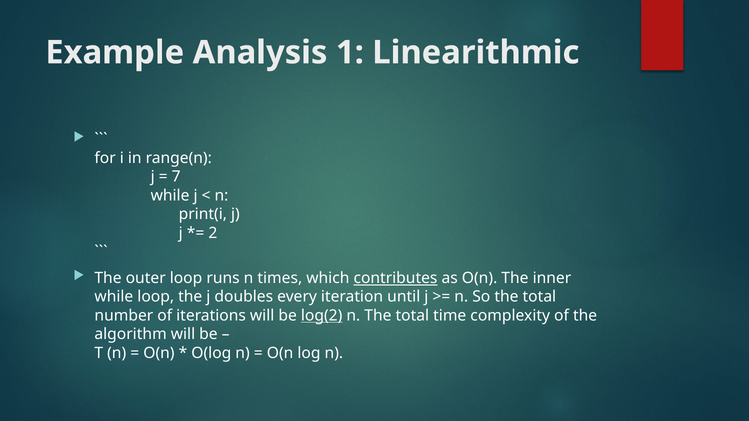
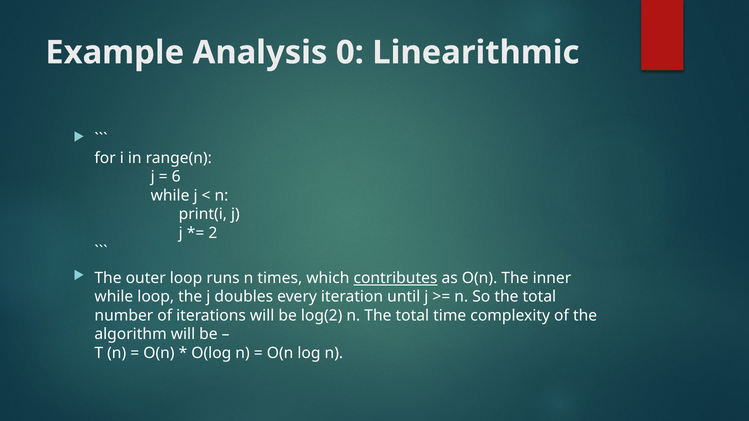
1: 1 -> 0 (350, 53)
7: 7 -> 6 (176, 177)
log(2 underline: present -> none (322, 316)
